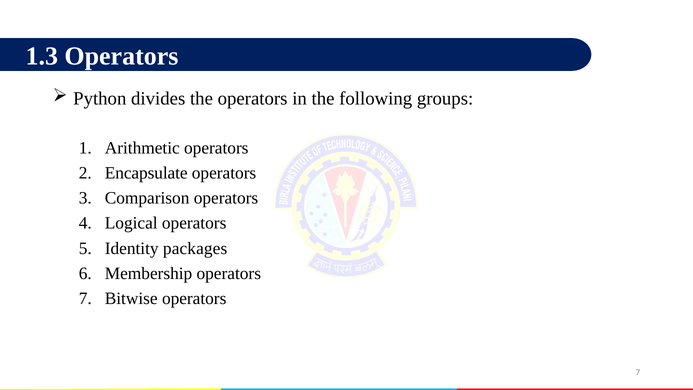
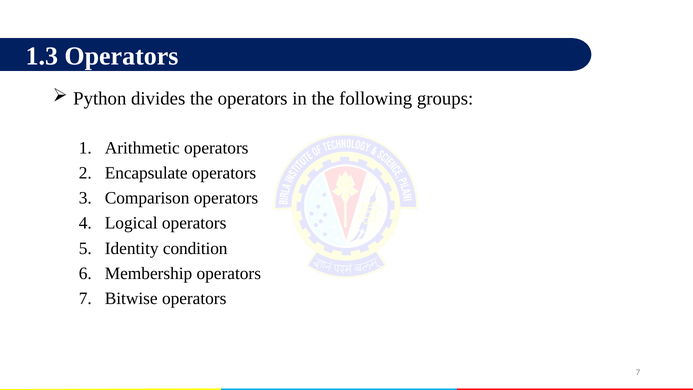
packages: packages -> condition (195, 248)
